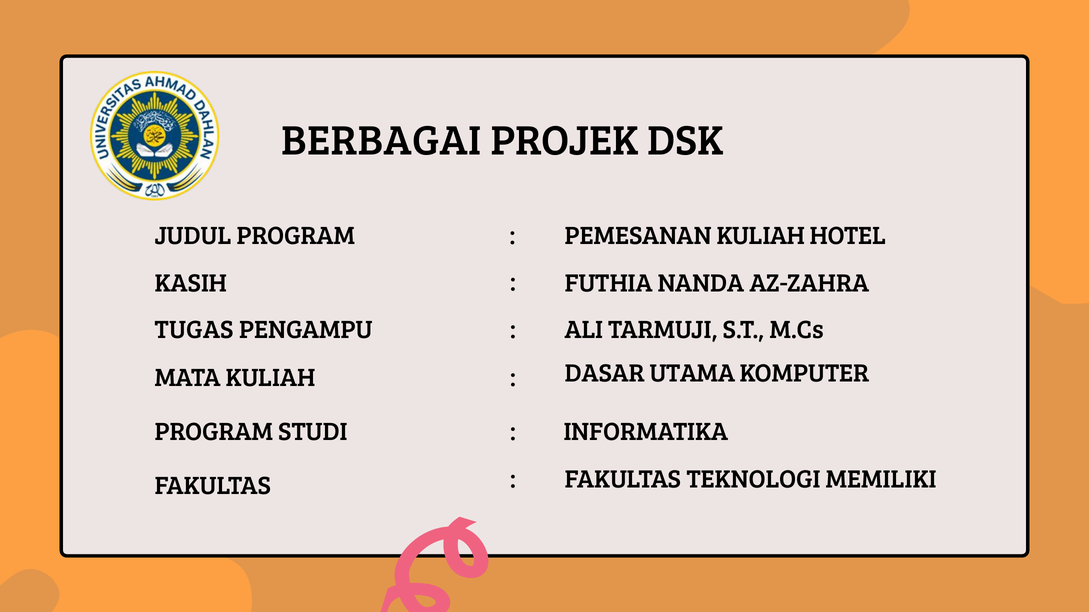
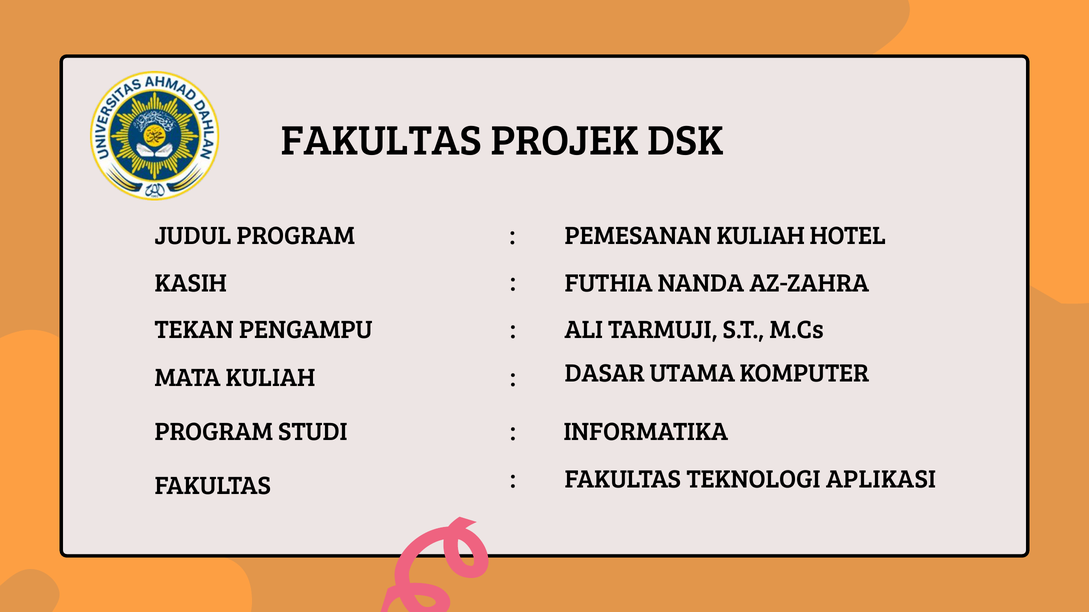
BERBAGAI: BERBAGAI -> FAKULTAS (381, 141)
TUGAS: TUGAS -> TEKAN (194, 330)
MEMILIKI: MEMILIKI -> APLIKASI (881, 480)
